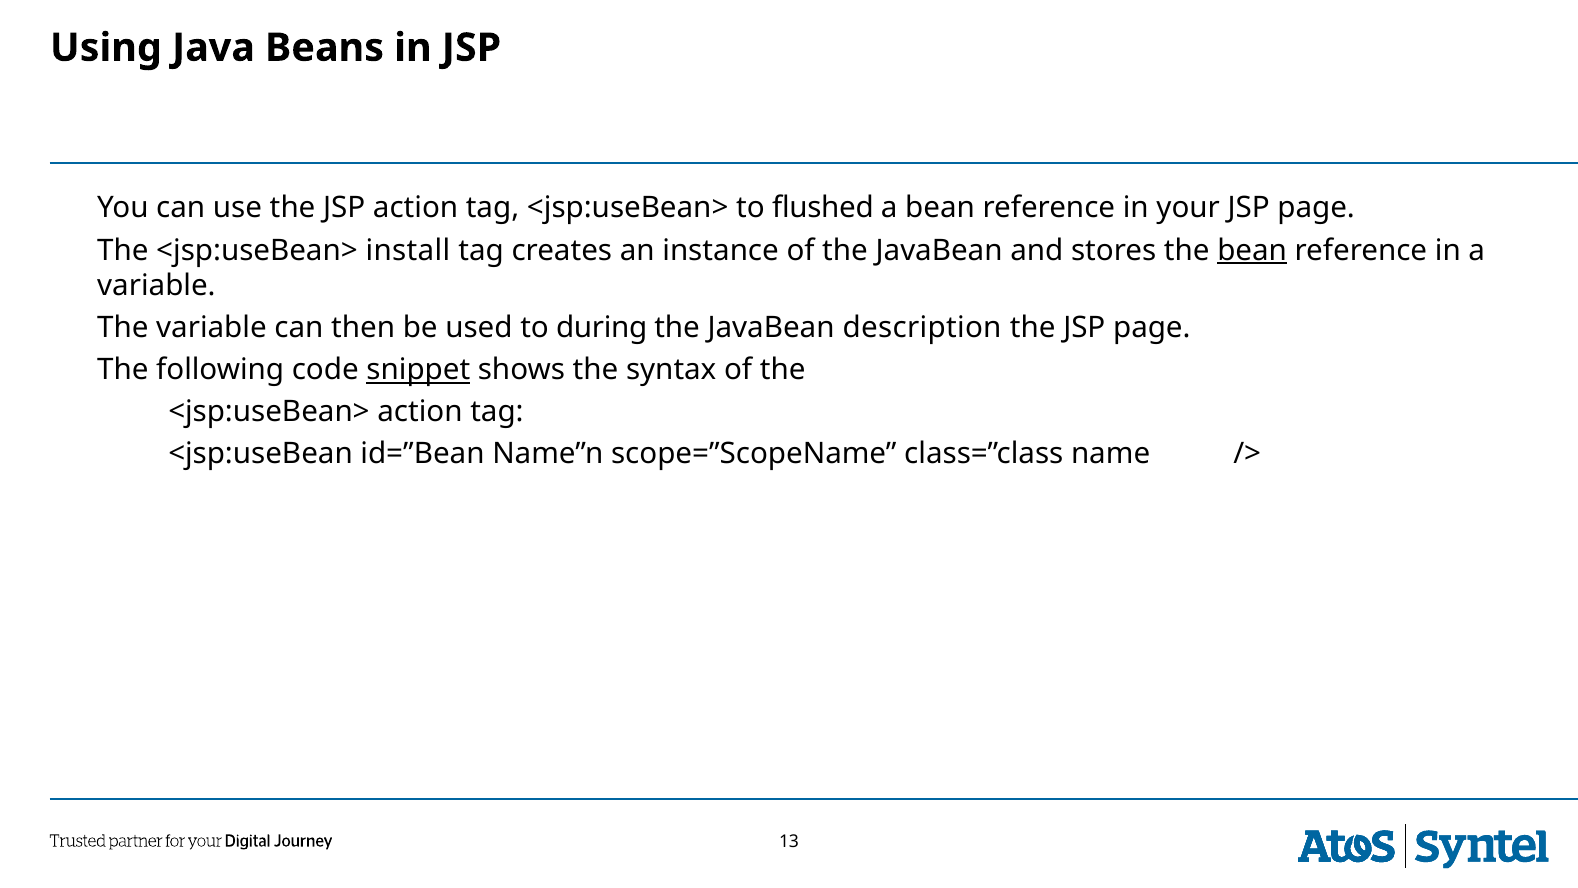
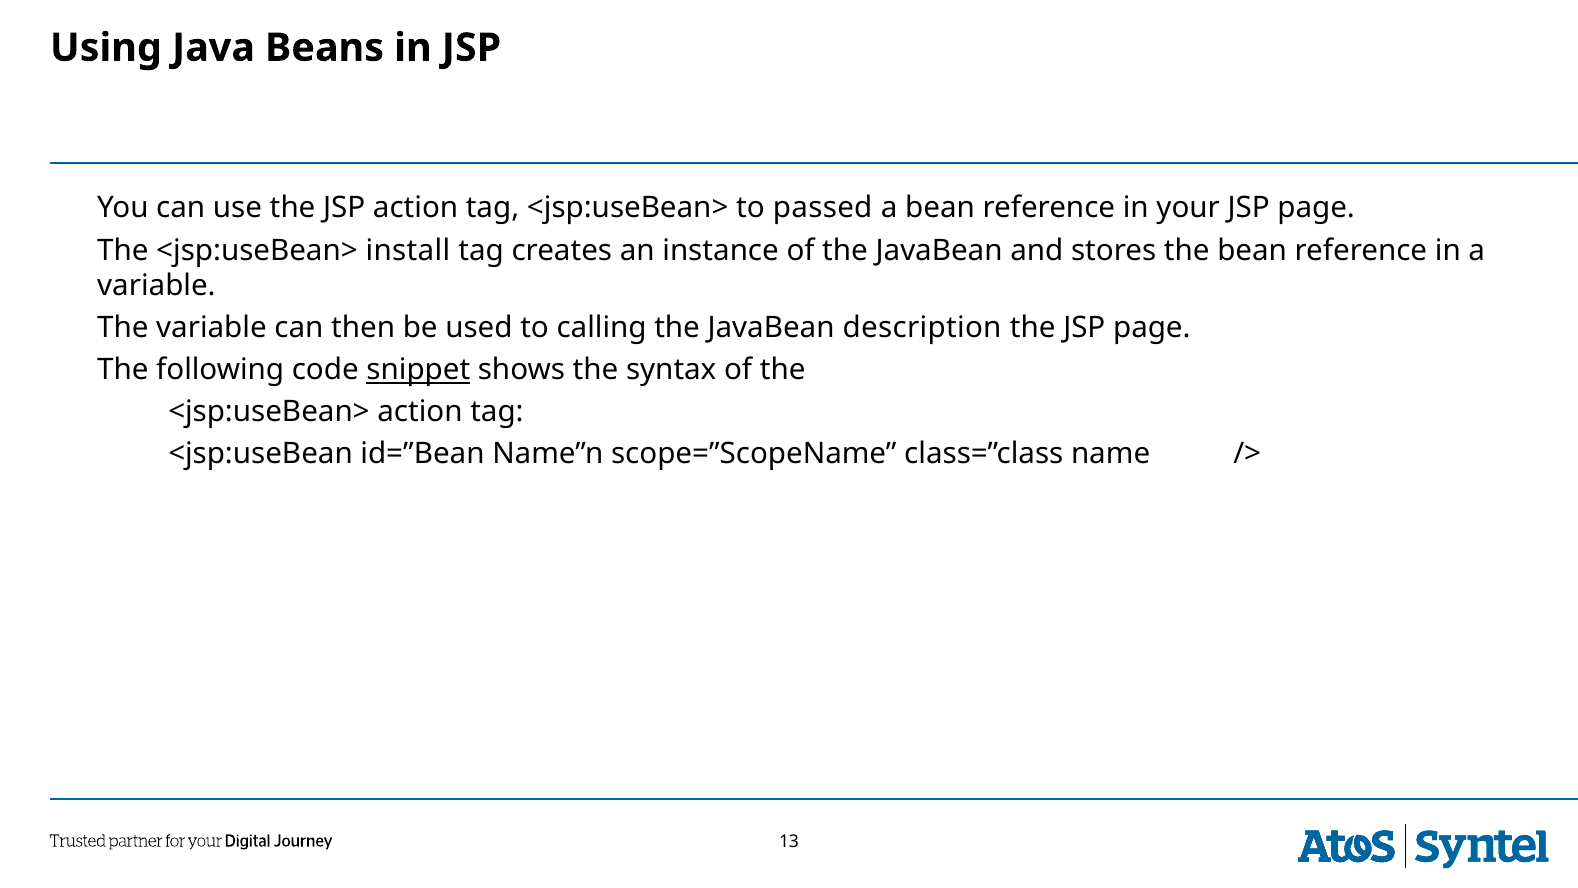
flushed: flushed -> passed (823, 208)
bean underline: present -> none (1252, 250)
during: during -> calling (602, 328)
